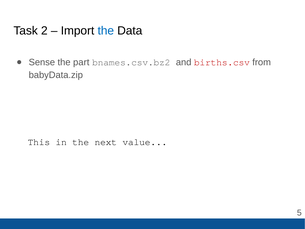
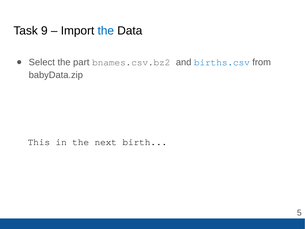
2: 2 -> 9 (44, 31)
Sense: Sense -> Select (42, 62)
births.csv colour: red -> blue (222, 62)
value: value -> birth (145, 142)
